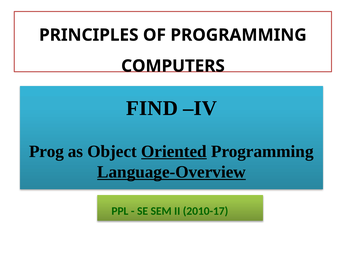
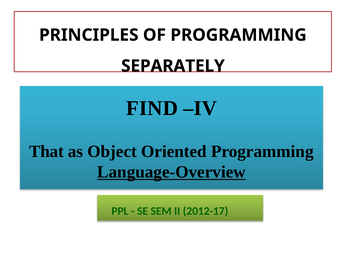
COMPUTERS: COMPUTERS -> SEPARATELY (173, 66)
Prog: Prog -> That (46, 151)
Oriented underline: present -> none (174, 151)
2010-17: 2010-17 -> 2012-17 (206, 211)
